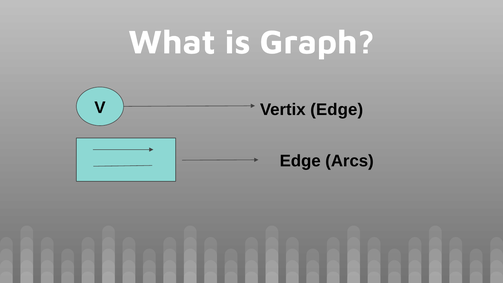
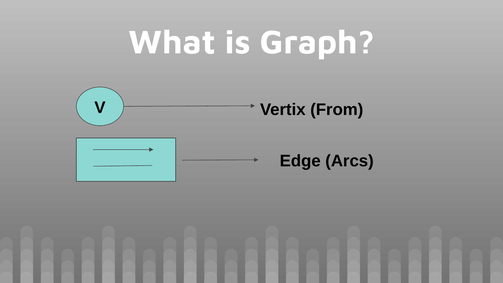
Vertix Edge: Edge -> From (337, 110)
